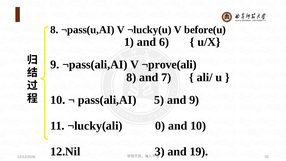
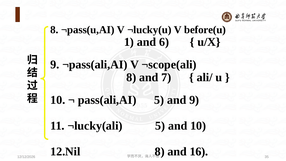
¬prove(ali: ¬prove(ali -> ¬scope(ali (169, 65)
¬lucky(ali 0: 0 -> 5 (160, 126)
12.Nil 3: 3 -> 8 (160, 151)
19: 19 -> 16 (199, 151)
